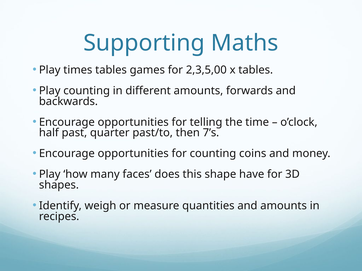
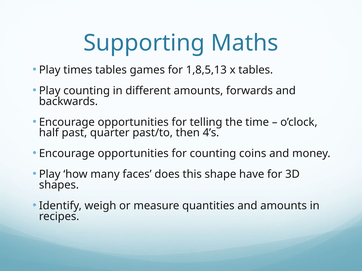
2,3,5,00: 2,3,5,00 -> 1,8,5,13 (206, 70)
7’s: 7’s -> 4’s (211, 133)
